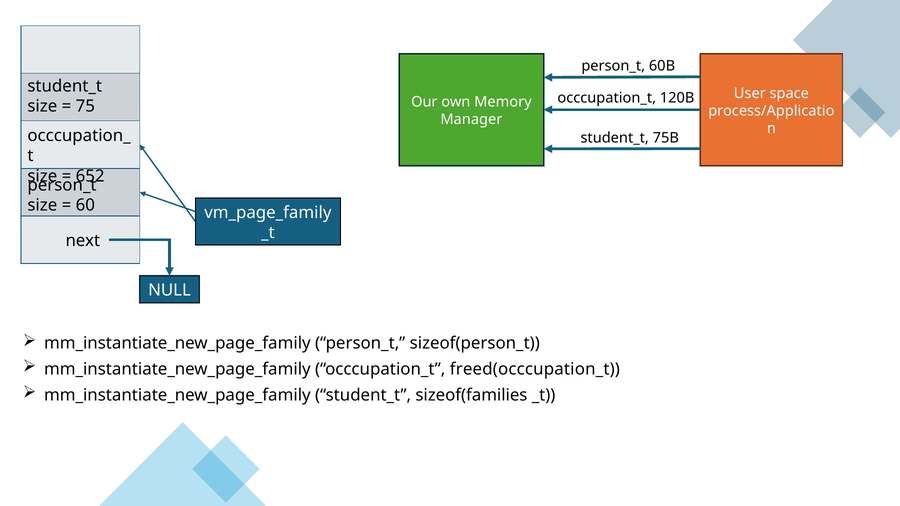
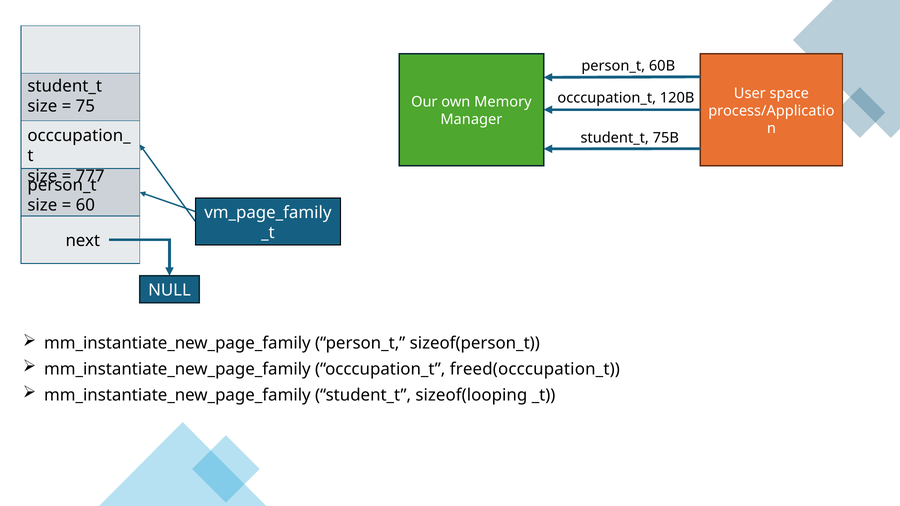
652: 652 -> 777 (90, 176)
sizeof(families: sizeof(families -> sizeof(looping (471, 395)
